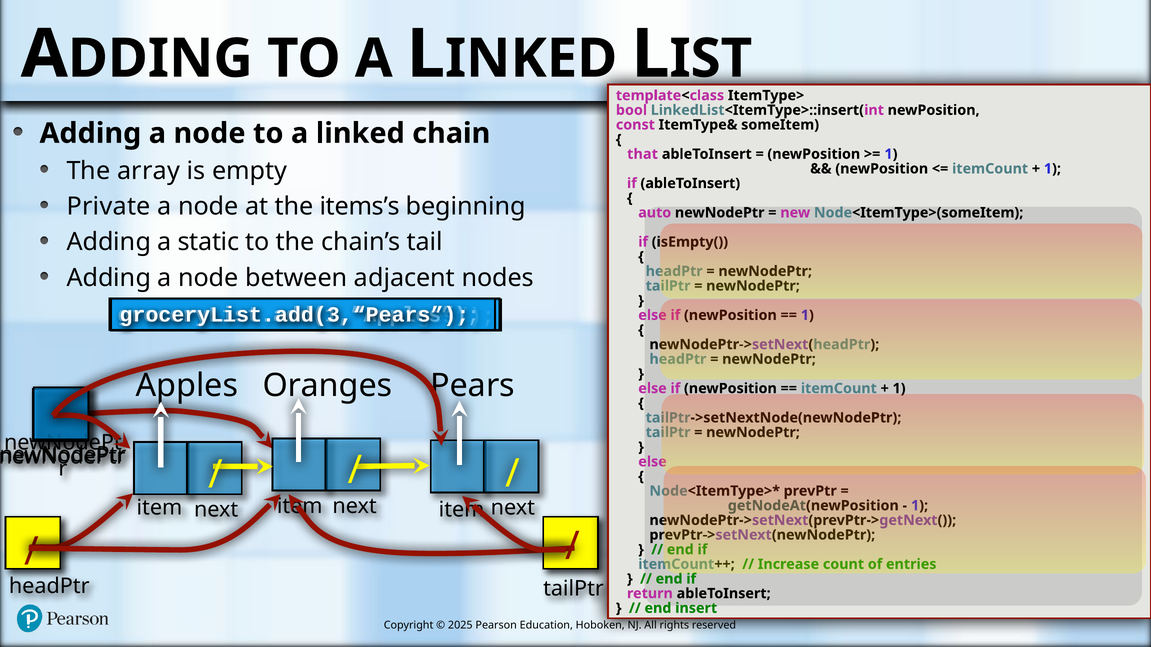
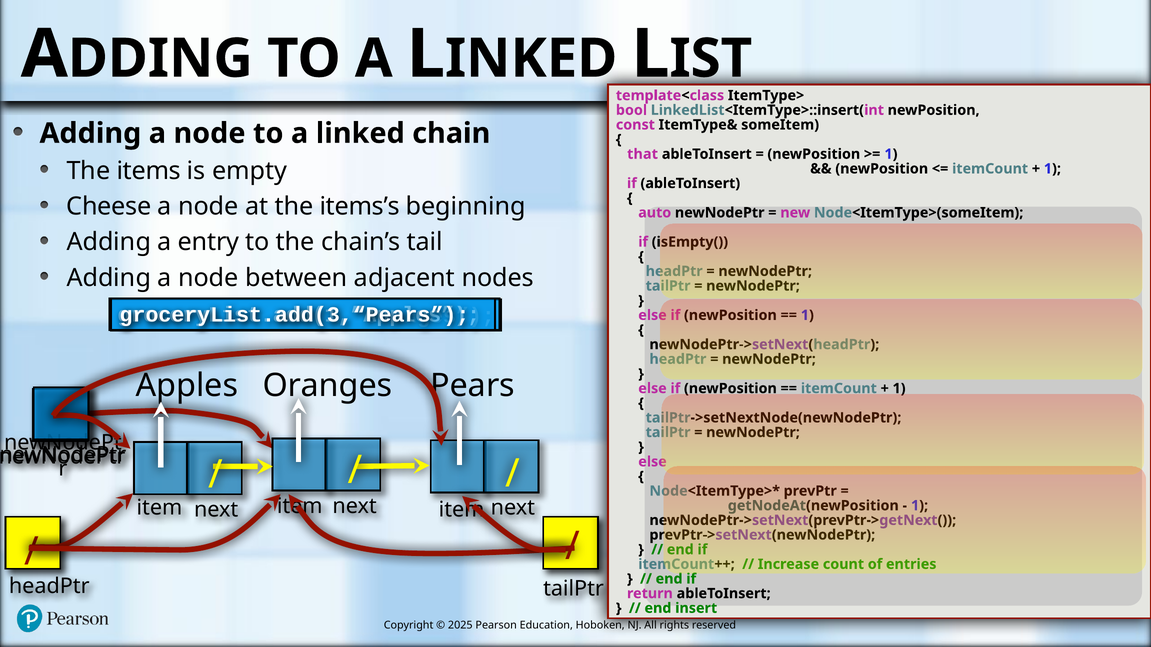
array: array -> items (149, 171)
Private: Private -> Cheese (109, 207)
static: static -> entry (208, 242)
